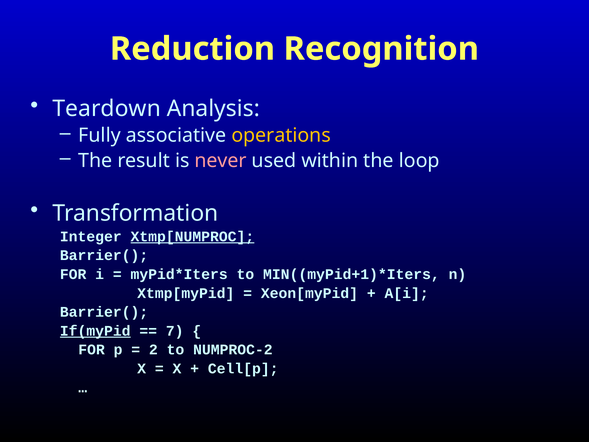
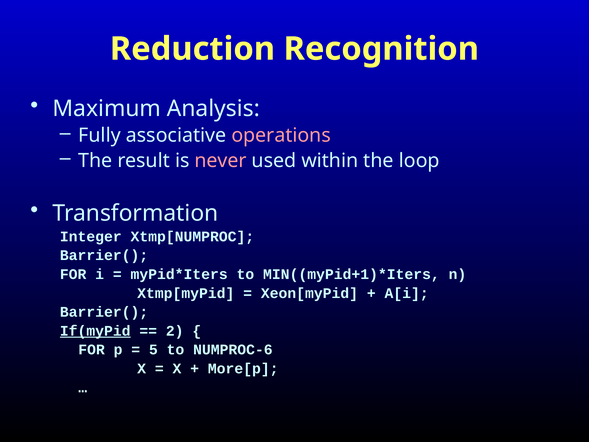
Teardown: Teardown -> Maximum (107, 108)
operations colour: yellow -> pink (281, 135)
Xtmp[NUMPROC underline: present -> none (192, 236)
7: 7 -> 2 (175, 331)
2: 2 -> 5 (153, 350)
NUMPROC-2: NUMPROC-2 -> NUMPROC-6 (233, 350)
Cell[p: Cell[p -> More[p (243, 368)
